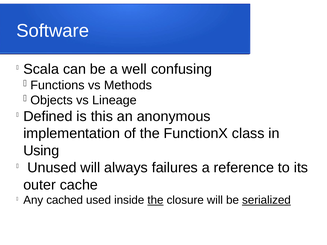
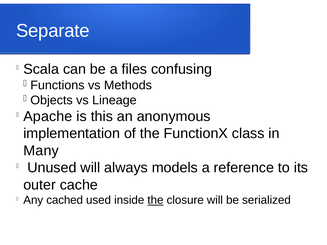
Software: Software -> Separate (53, 31)
well: well -> files (134, 69)
Defined: Defined -> Apache (48, 117)
Using: Using -> Many (41, 151)
failures: failures -> models (175, 168)
serialized underline: present -> none (266, 200)
